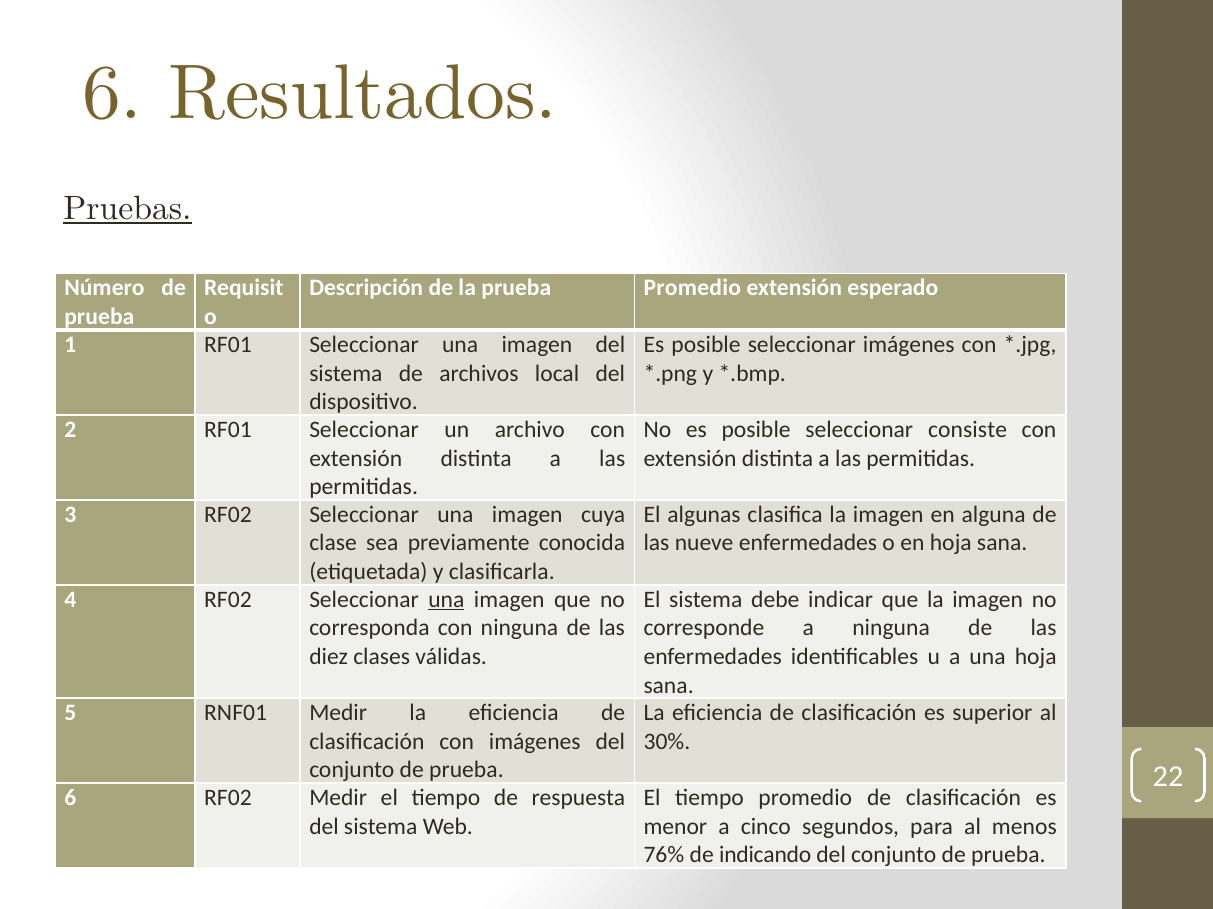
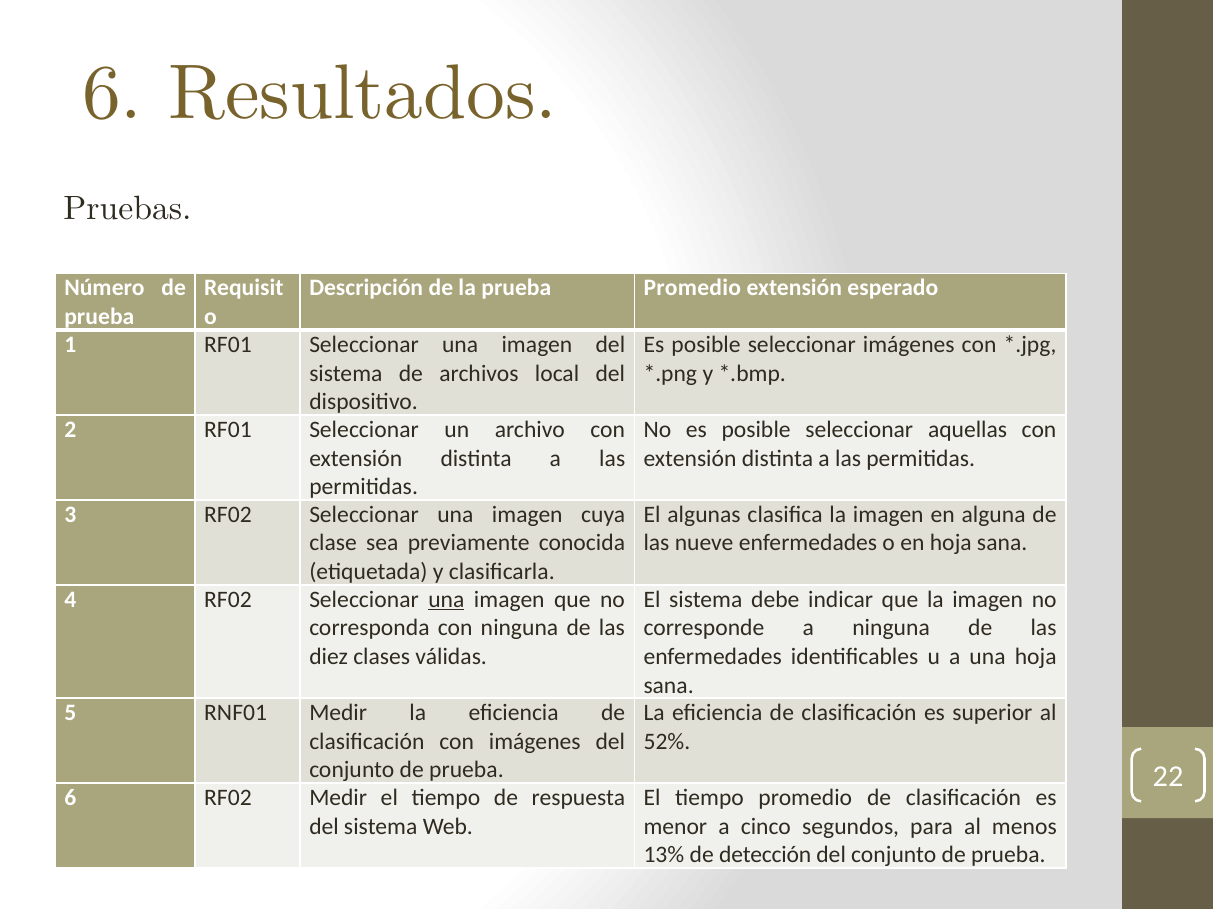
Pruebas underline: present -> none (128, 209)
consiste: consiste -> aquellas (968, 430)
30%: 30% -> 52% (667, 742)
76%: 76% -> 13% (664, 856)
indicando: indicando -> detección (765, 856)
